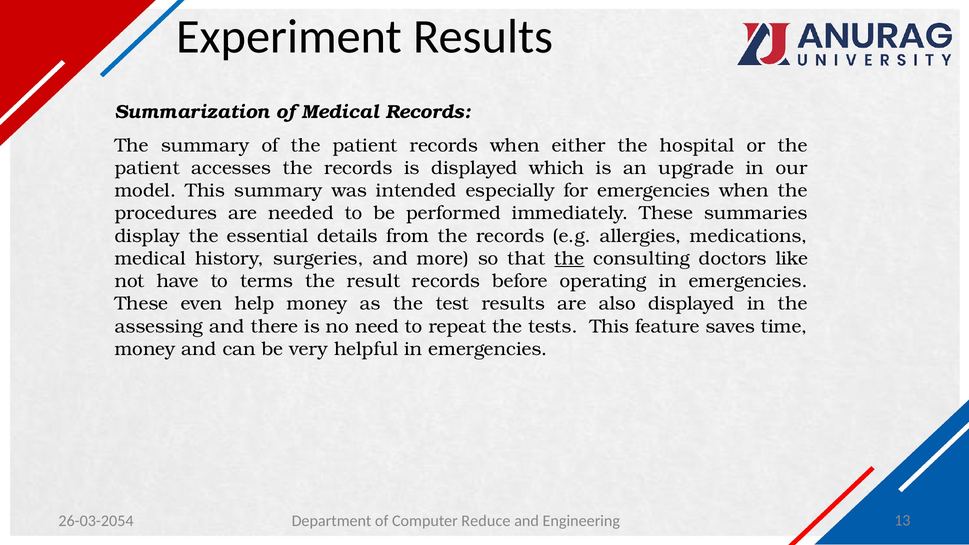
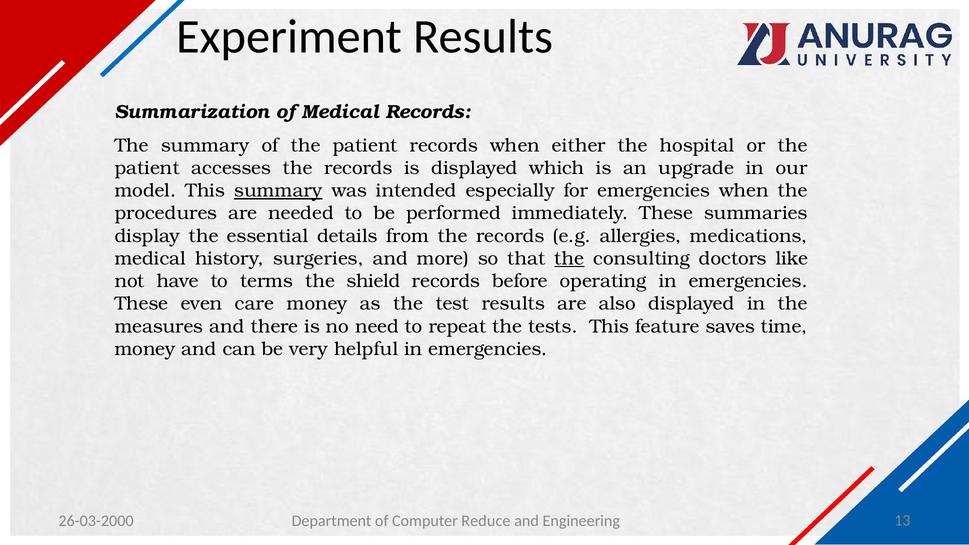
summary underline: none -> present (278, 191)
result: result -> shield (374, 281)
help: help -> care (254, 304)
assessing: assessing -> measures (159, 326)
26-03-2054: 26-03-2054 -> 26-03-2000 (96, 521)
